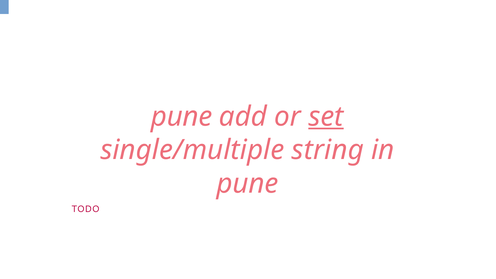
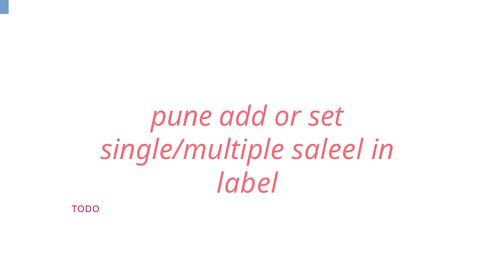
set underline: present -> none (326, 117)
string: string -> saleel (328, 150)
pune: pune -> label (247, 184)
